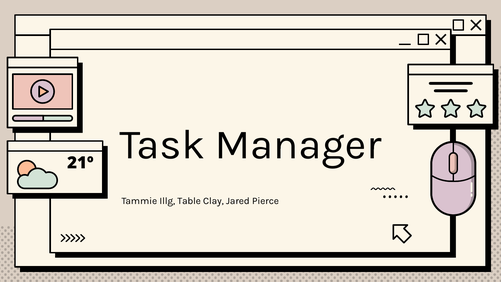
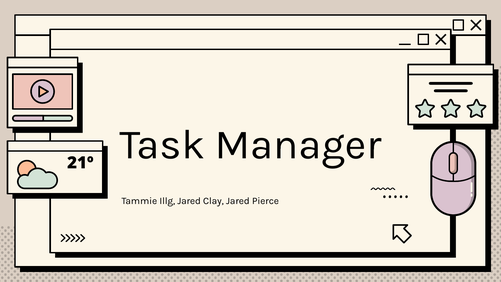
Illg Table: Table -> Jared (189, 201)
